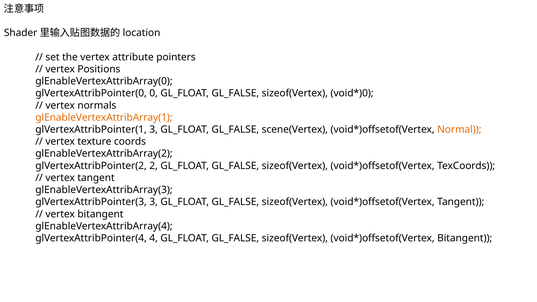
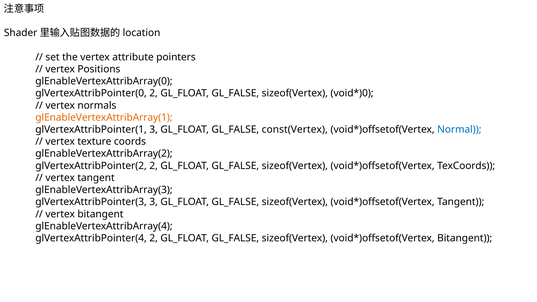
glVertexAttribPointer(0 0: 0 -> 2 (154, 93)
scene(Vertex: scene(Vertex -> const(Vertex (295, 130)
Normal colour: orange -> blue (459, 130)
glVertexAttribPointer(4 4: 4 -> 2 (154, 238)
